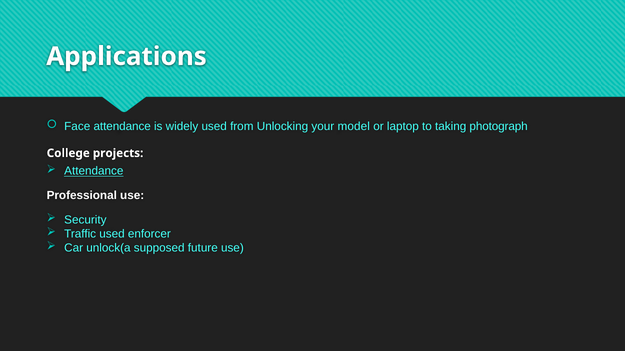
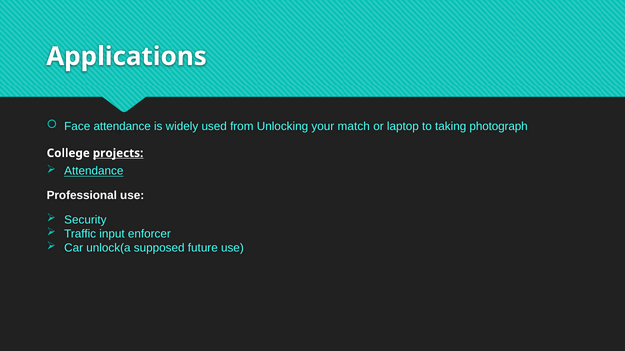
model: model -> match (354, 127)
projects underline: none -> present (118, 153)
Traffic used: used -> input (112, 234)
